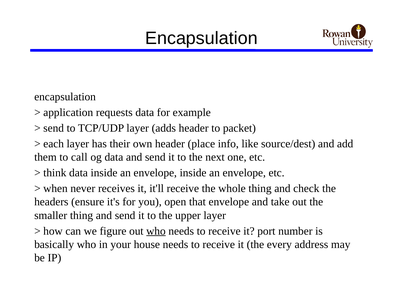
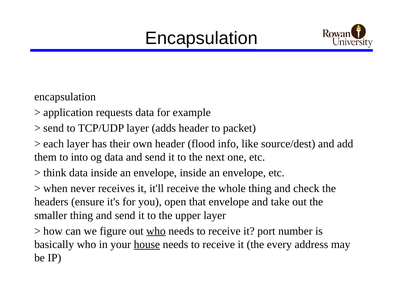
place: place -> flood (201, 144)
call: call -> into (79, 157)
house underline: none -> present (147, 245)
